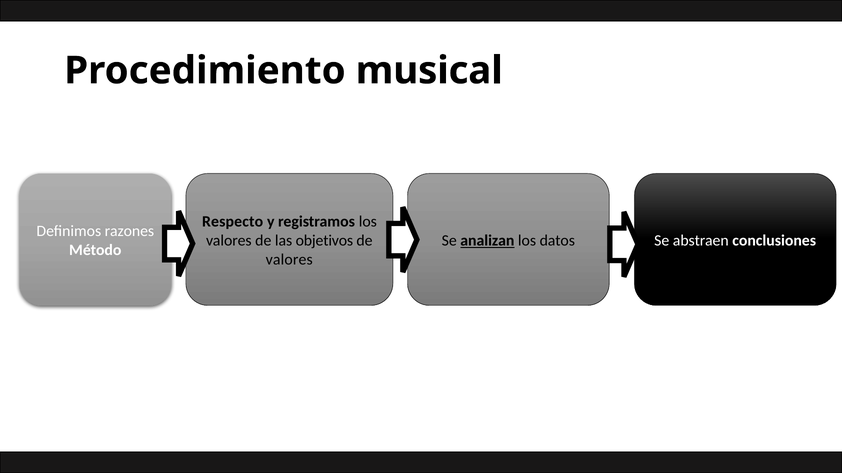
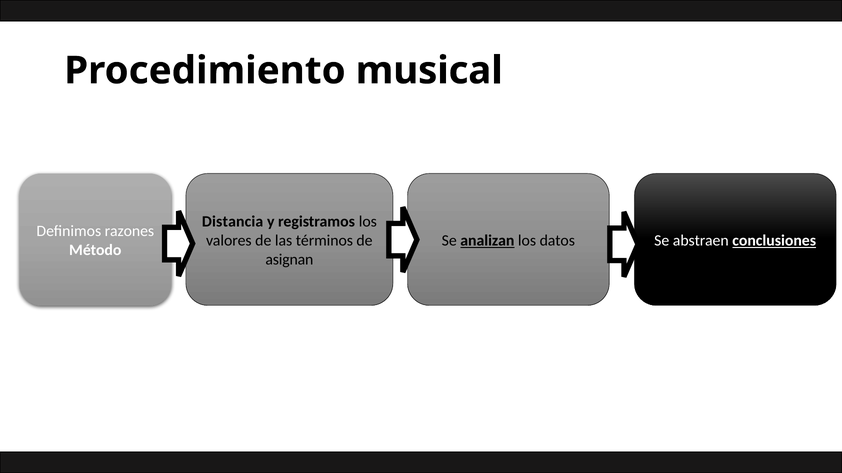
Respecto: Respecto -> Distancia (233, 222)
objetivos: objetivos -> términos (324, 241)
conclusiones underline: none -> present (774, 241)
valores: valores -> asignan (289, 260)
